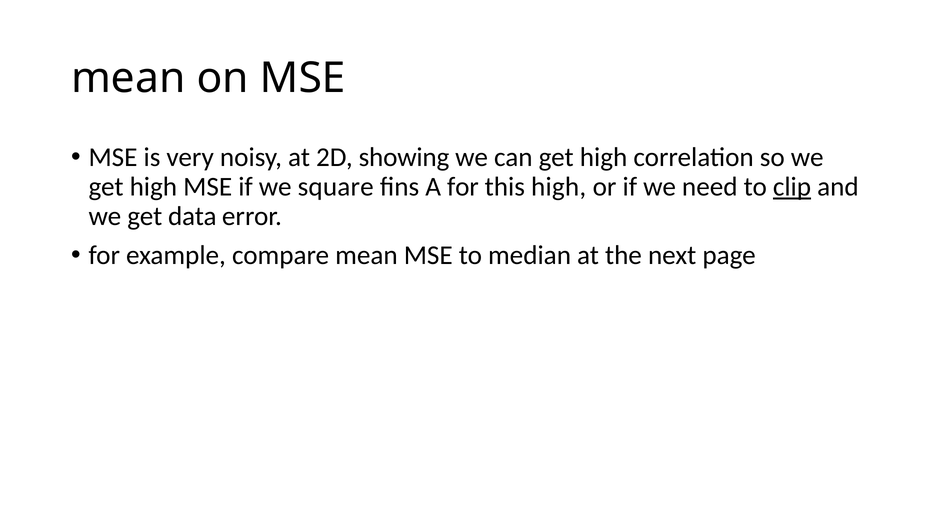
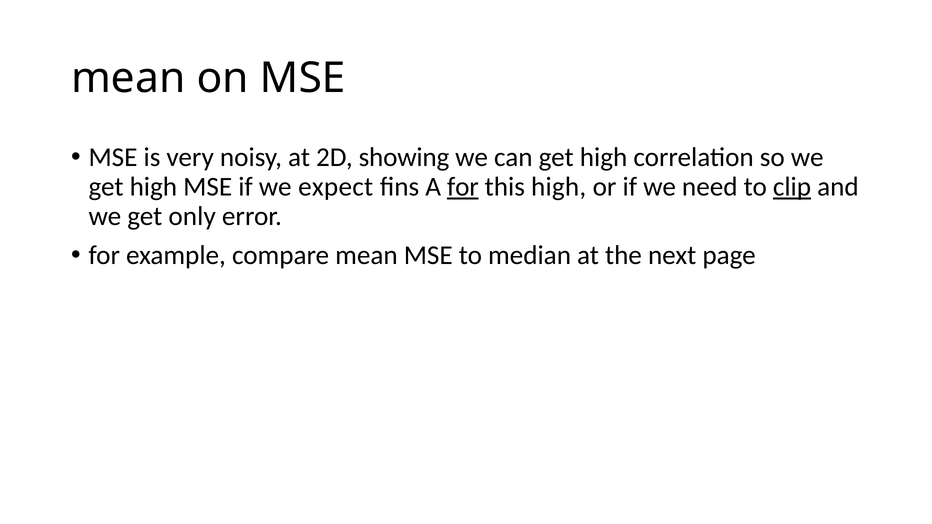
square: square -> expect (336, 187)
for underline: none -> present (463, 187)
data: data -> only (192, 216)
